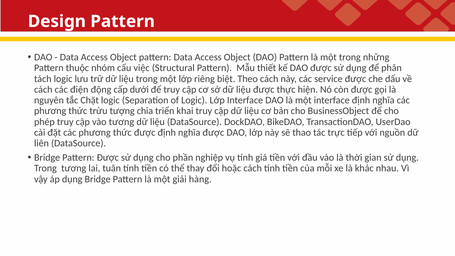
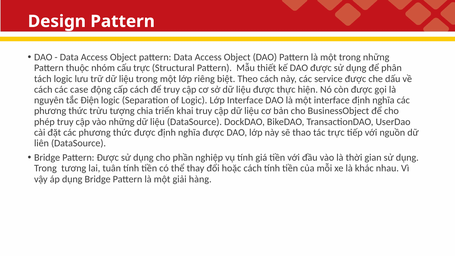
cấu việc: việc -> trực (142, 68)
điện: điện -> case (79, 89)
cấp dưới: dưới -> cách (139, 89)
Chặt: Chặt -> Điện (90, 100)
vào tương: tương -> những (122, 122)
